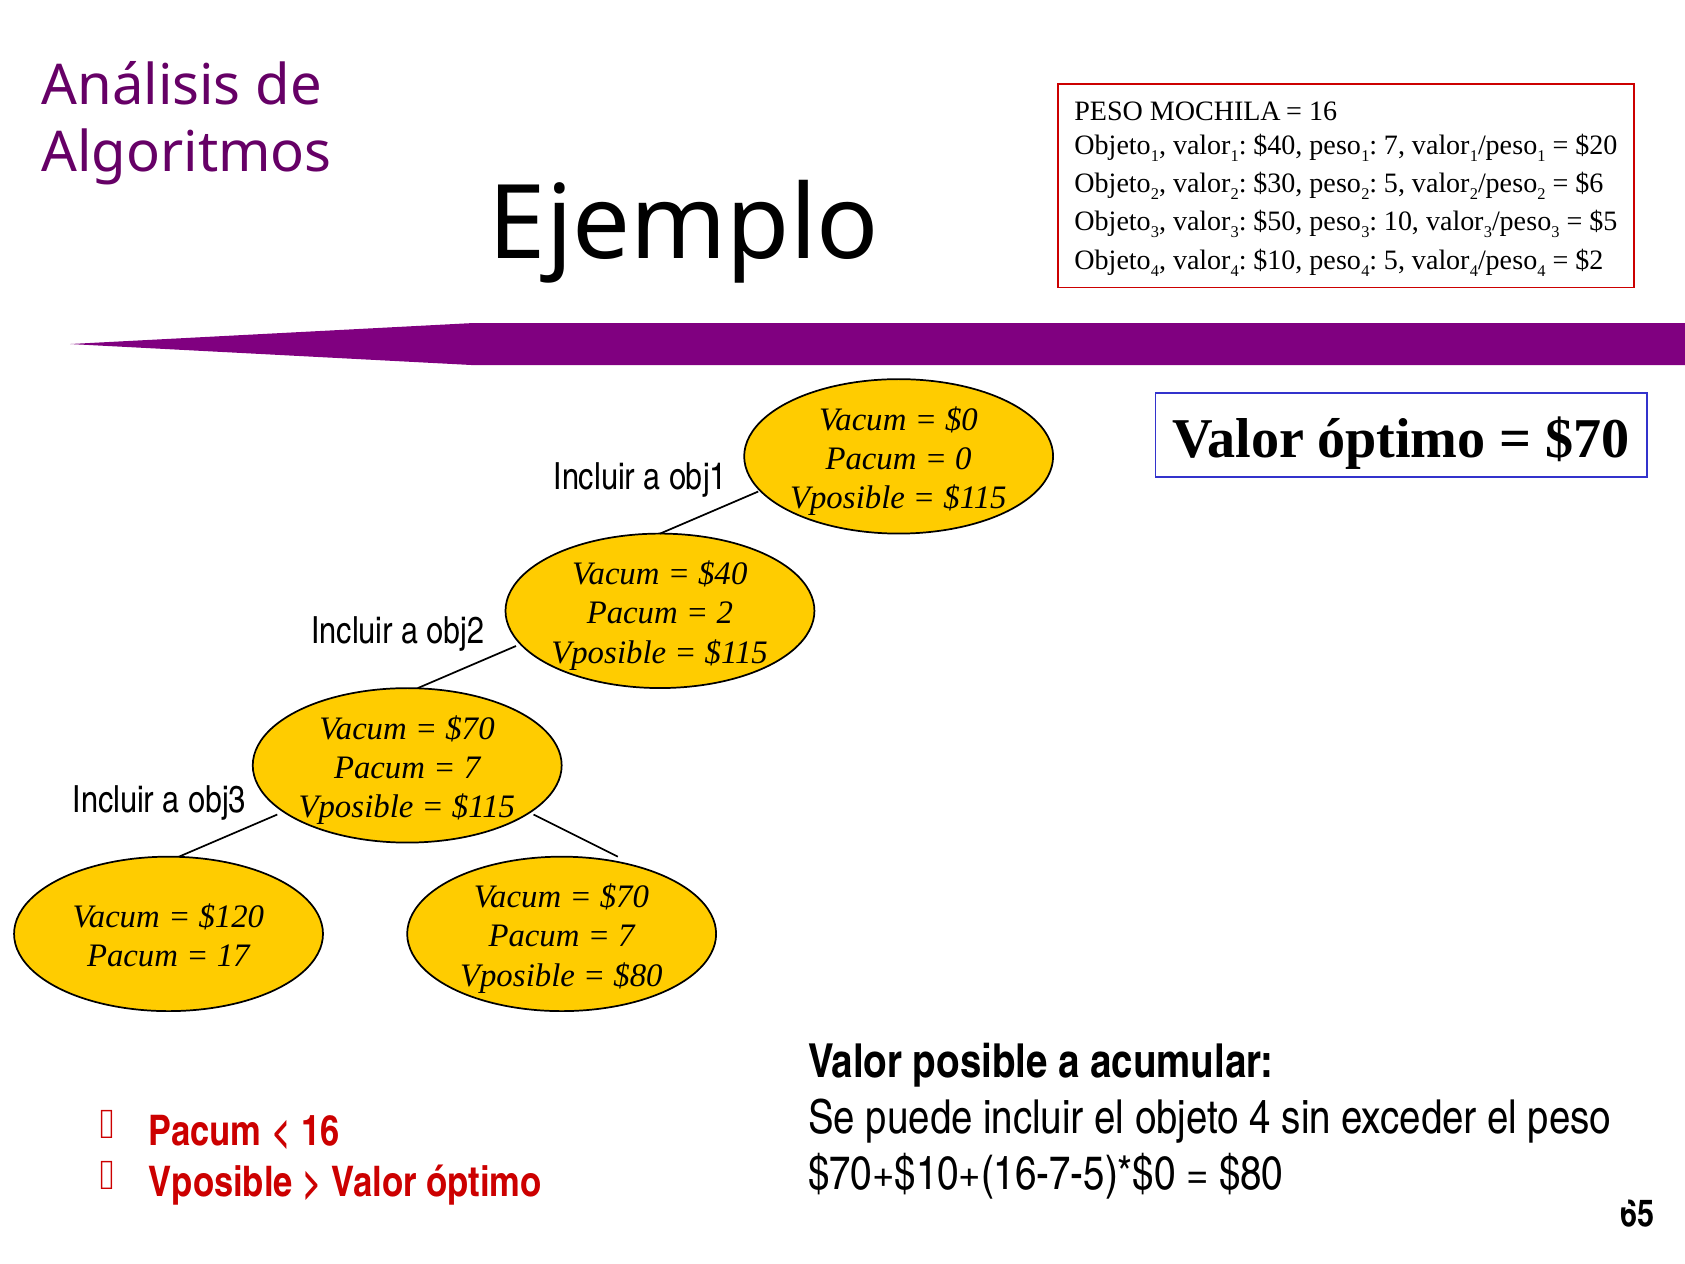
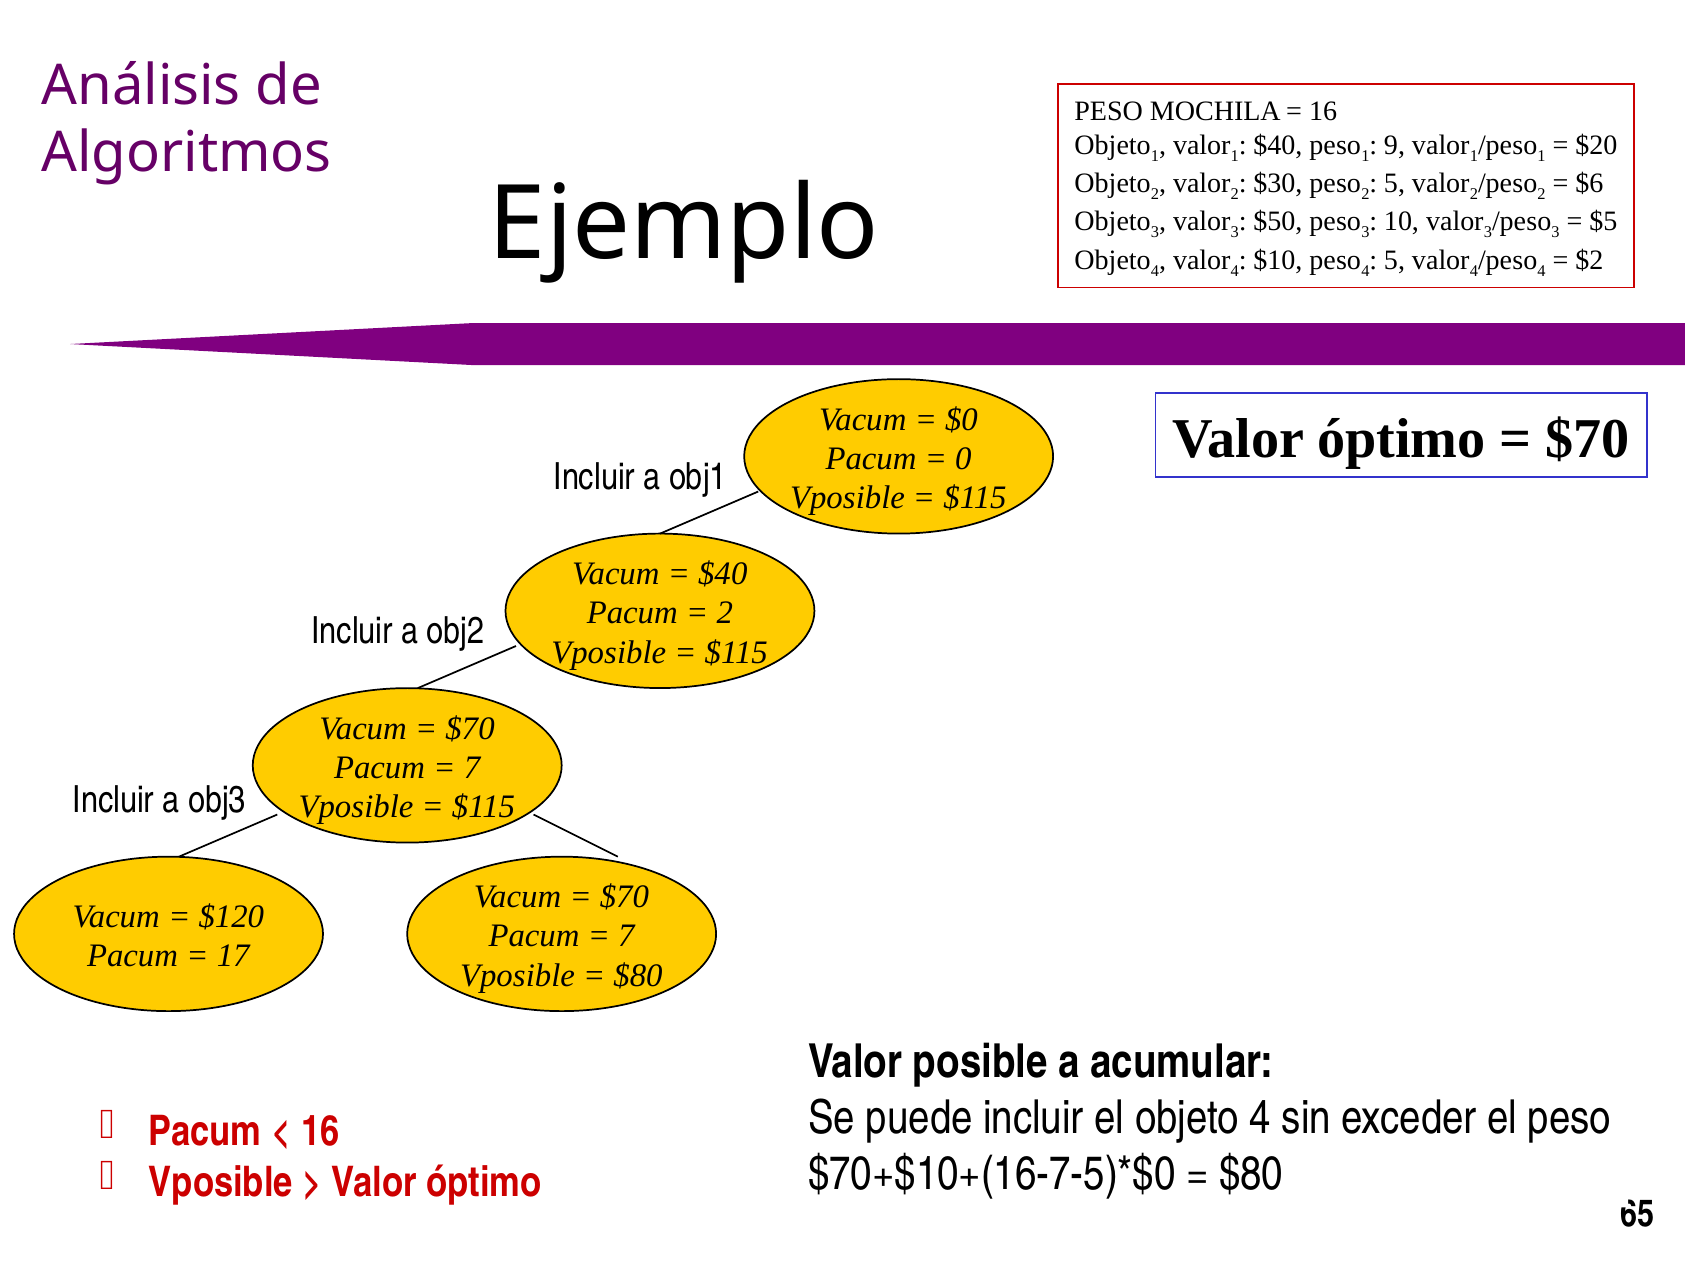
7: 7 -> 9 (1395, 145)
